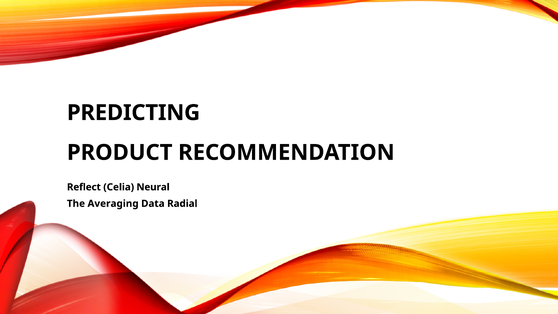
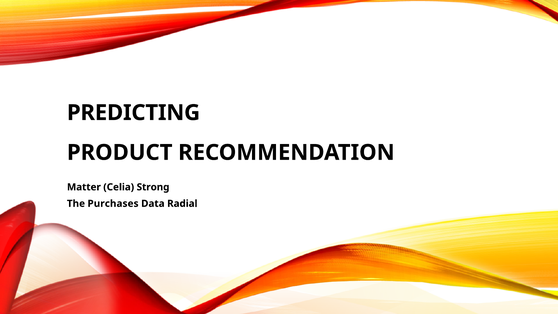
Reflect: Reflect -> Matter (84, 187)
Neural: Neural -> Strong (153, 187)
Averaging: Averaging -> Purchases (113, 204)
